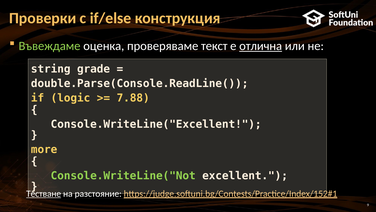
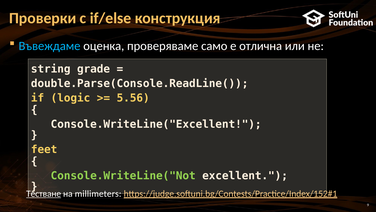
Въвеждаме colour: light green -> light blue (50, 46)
текст: текст -> само (214, 46)
отлична underline: present -> none (261, 46)
7.88: 7.88 -> 5.56 (133, 98)
more: more -> feet (44, 149)
разстояние: разстояние -> millimeters (98, 193)
